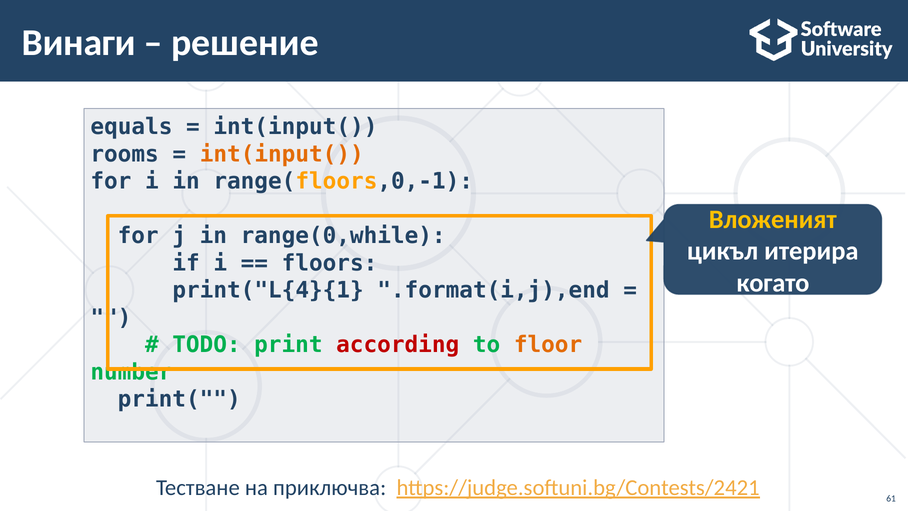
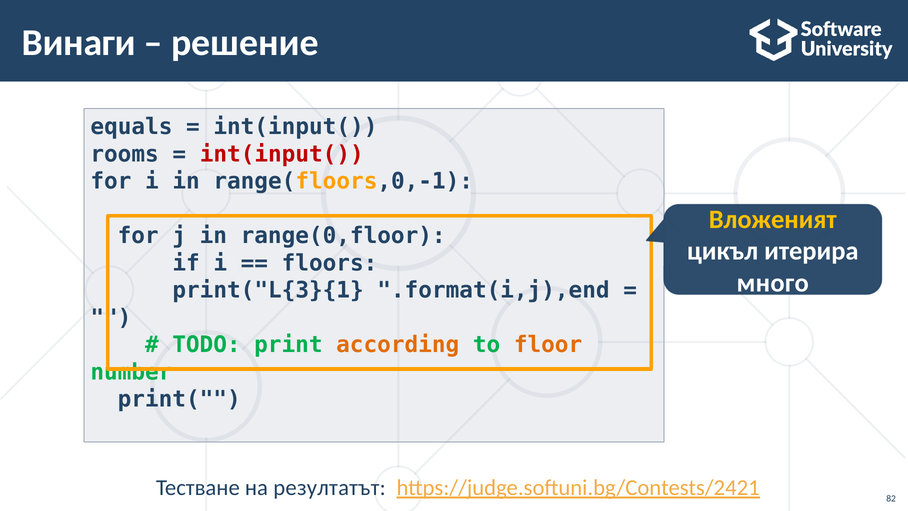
int(input( colour: orange -> red (282, 154)
range(0,while: range(0,while -> range(0,floor (343, 236)
когато: когато -> много (773, 283)
print("L{4}{1: print("L{4}{1 -> print("L{3}{1 (268, 290)
according colour: red -> orange (398, 345)
приключва: приключва -> резултатът (330, 487)
61: 61 -> 82 (891, 498)
